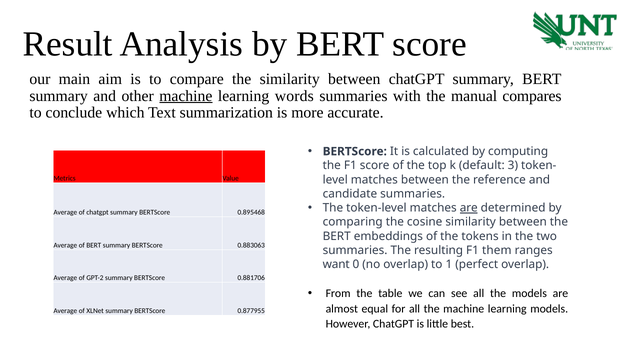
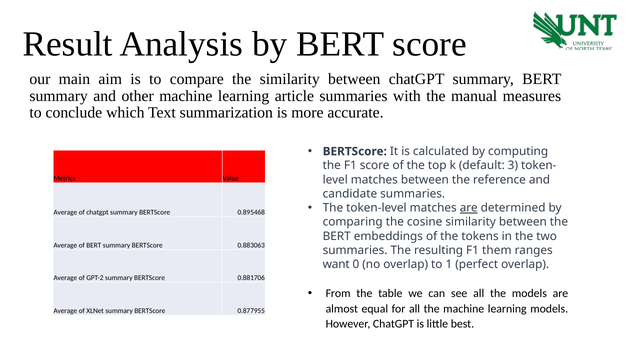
machine underline: present -> none (186, 96)
words: words -> article (294, 96)
compares: compares -> measures (532, 96)
